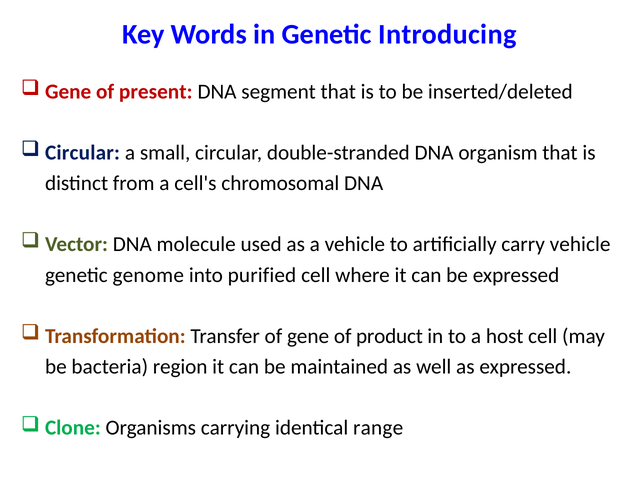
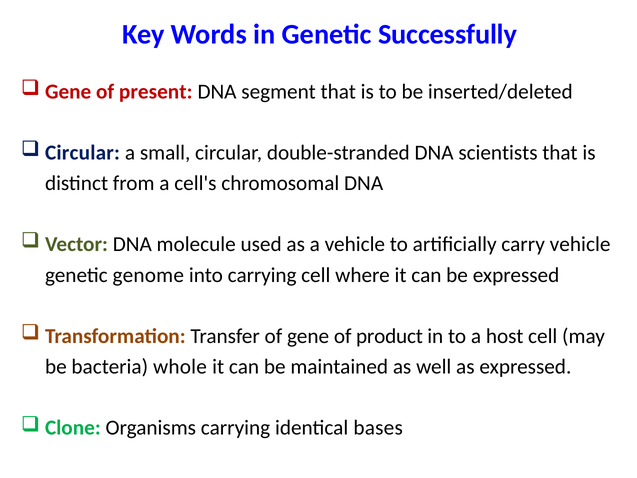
Introducing: Introducing -> Successfully (448, 34)
organism: organism -> scientists (498, 153)
into purified: purified -> carrying (262, 275)
region: region -> whole (180, 367)
range: range -> bases (378, 428)
